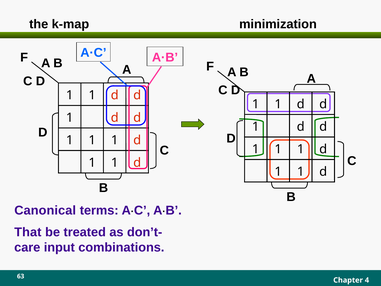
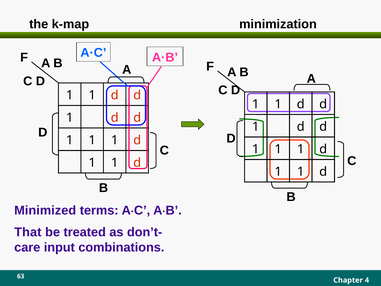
Canonical: Canonical -> Minimized (45, 210)
